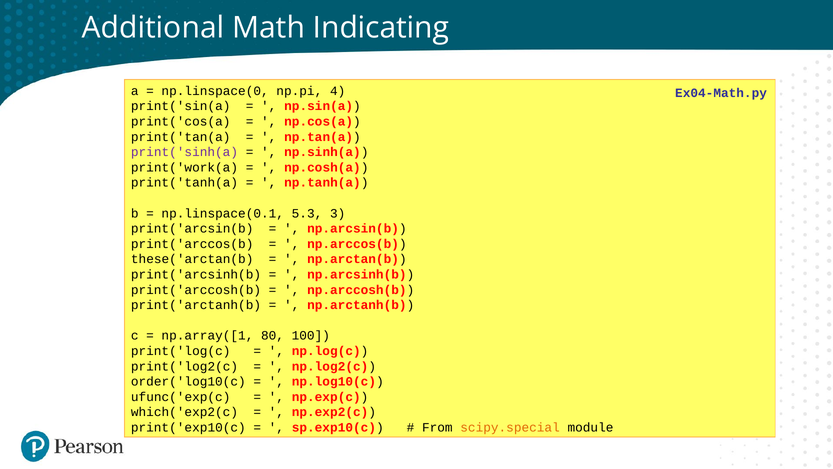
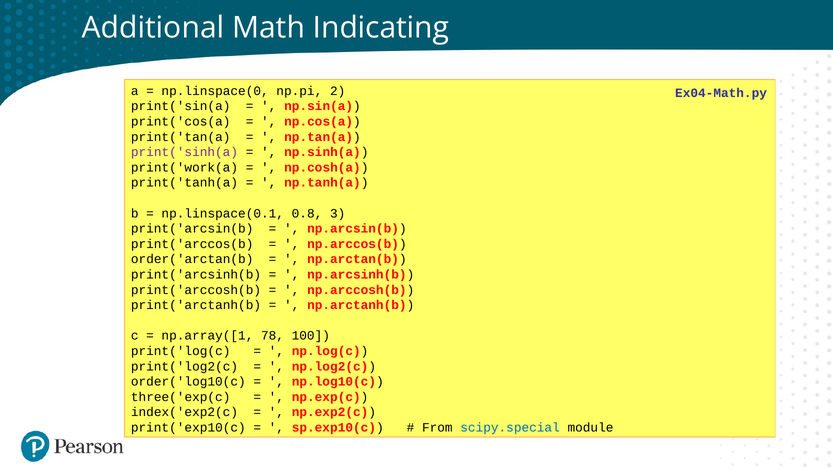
4: 4 -> 2 (338, 91)
5.3: 5.3 -> 0.8 (307, 213)
these('arctan(b: these('arctan(b -> order('arctan(b (192, 259)
80: 80 -> 78 (273, 335)
ufunc('exp(c: ufunc('exp(c -> three('exp(c (181, 397)
which('exp2(c: which('exp2(c -> index('exp2(c (184, 412)
scipy.special colour: orange -> blue (510, 427)
